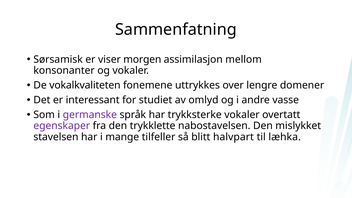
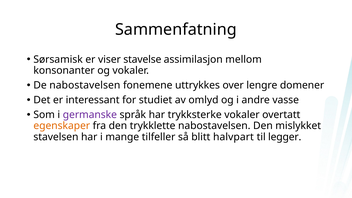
morgen: morgen -> stavelse (142, 59)
De vokalkvaliteten: vokalkvaliteten -> nabostavelsen (85, 85)
egenskaper colour: purple -> orange (62, 126)
læhka: læhka -> legger (285, 137)
